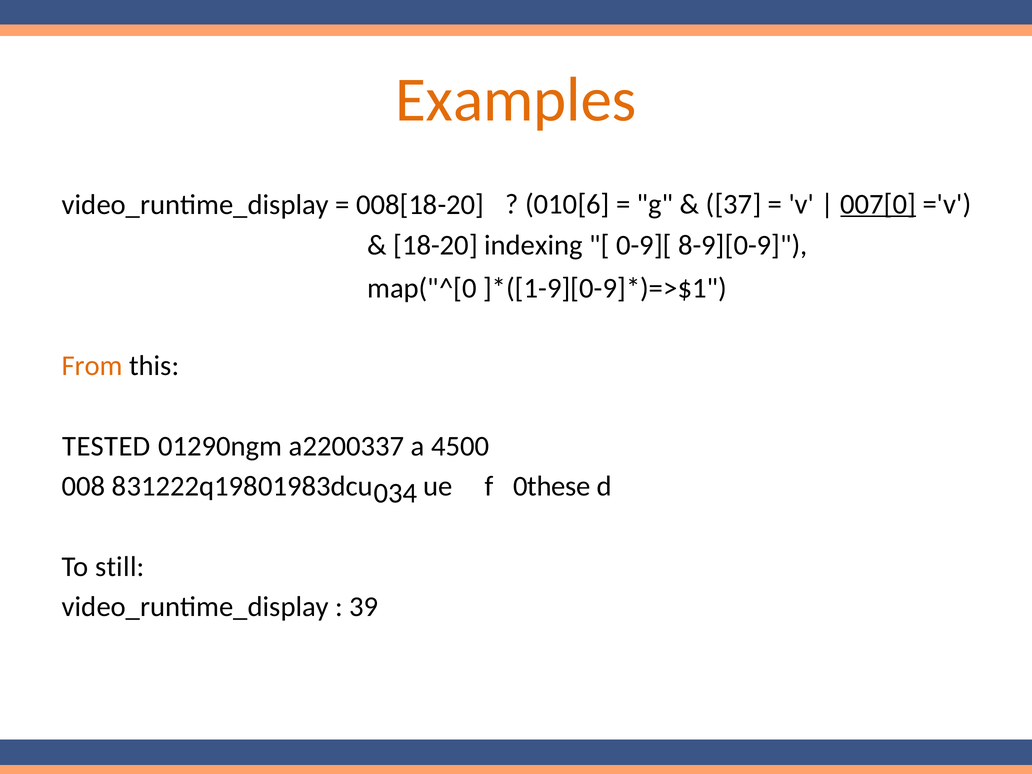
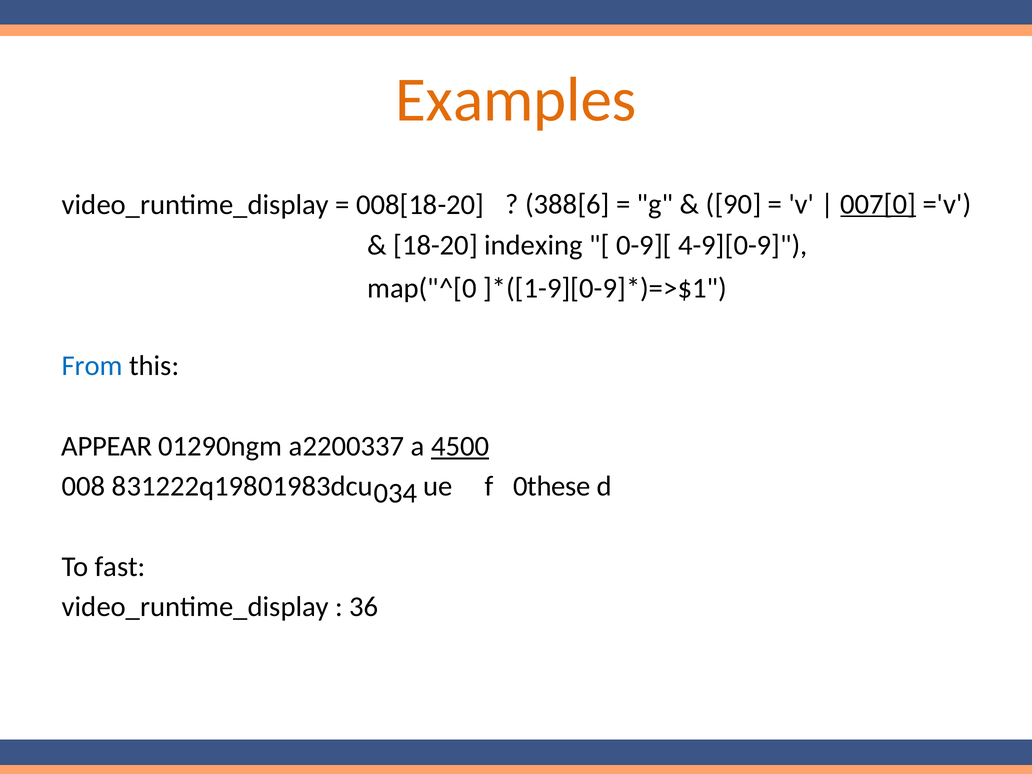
010[6: 010[6 -> 388[6 (567, 204)
37: 37 -> 90 (734, 204)
8-9][0-9: 8-9][0-9 -> 4-9][0-9 (743, 245)
From colour: orange -> blue (92, 366)
TESTED: TESTED -> APPEAR (107, 446)
4500 underline: none -> present (460, 446)
still: still -> fast (120, 567)
39: 39 -> 36 (364, 607)
